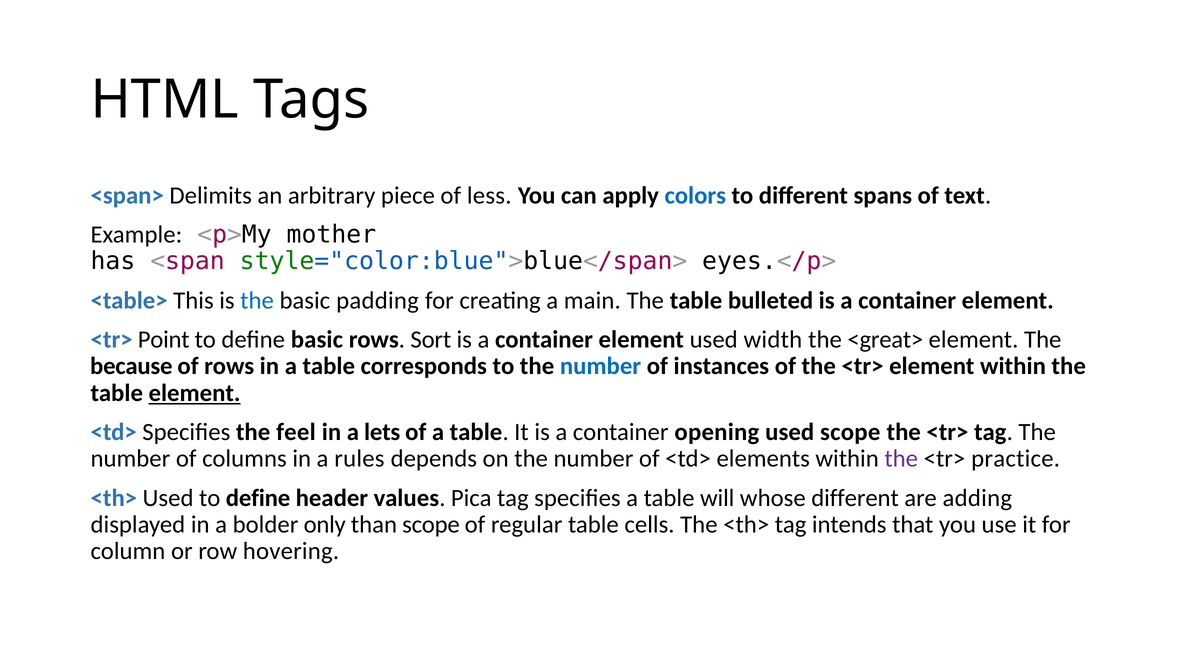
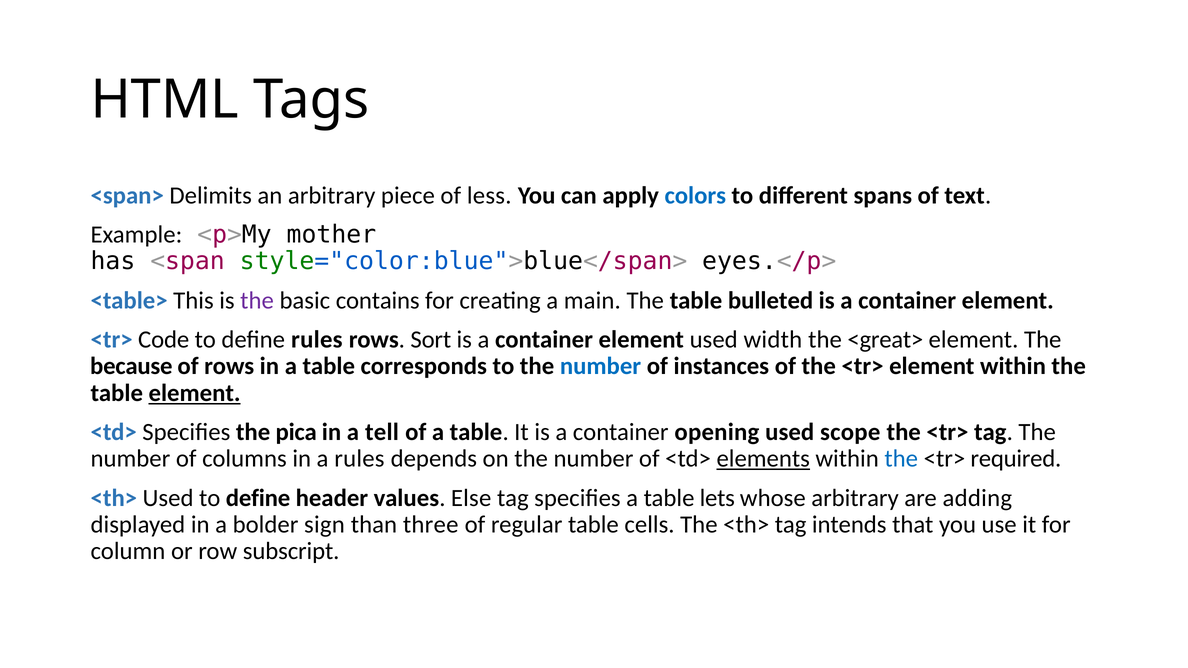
the colour: blue -> purple (257, 301)
padding: padding -> contains (378, 301)
Point: Point -> Code (164, 340)
define basic: basic -> rules (317, 340)
feel: feel -> pica (296, 432)
lets: lets -> tell (382, 432)
elements underline: none -> present (763, 459)
the colour: purple -> blue (901, 459)
practice: practice -> required (1016, 459)
Pica: Pica -> Else (471, 498)
will: will -> lets (717, 498)
whose different: different -> arbitrary (855, 498)
only: only -> sign (324, 525)
than scope: scope -> three (431, 525)
hovering: hovering -> subscript (291, 552)
